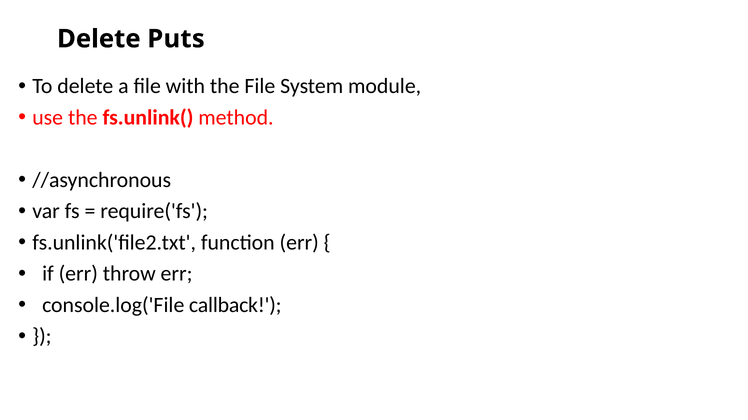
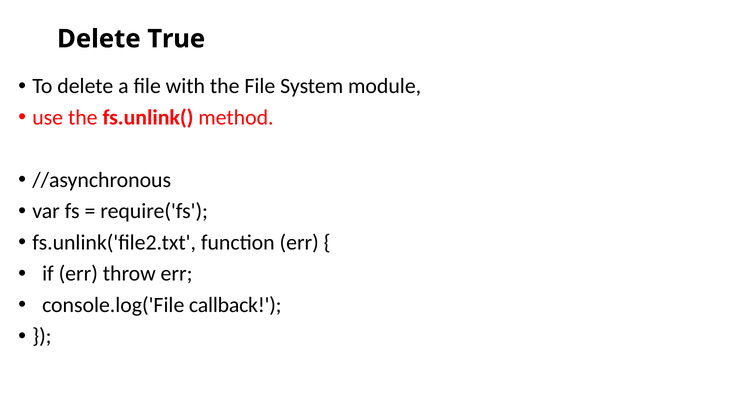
Puts: Puts -> True (176, 39)
